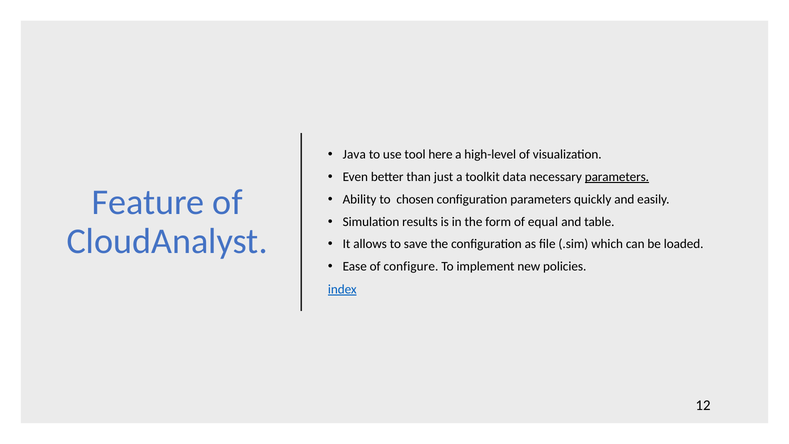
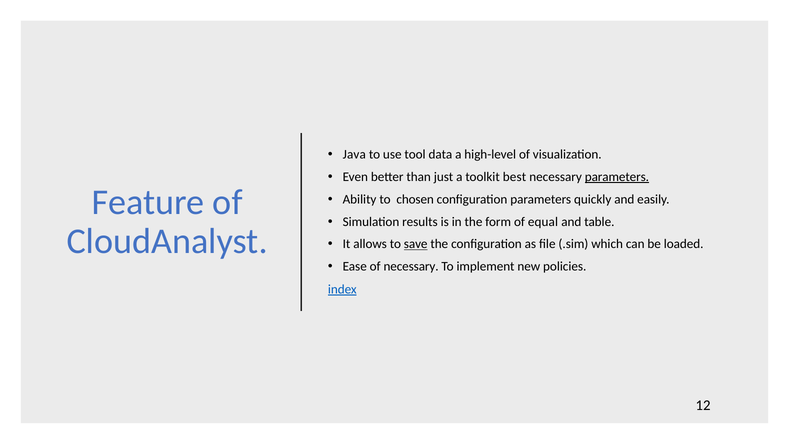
here: here -> data (440, 154)
data: data -> best (514, 177)
save underline: none -> present (416, 244)
of configure: configure -> necessary (411, 266)
